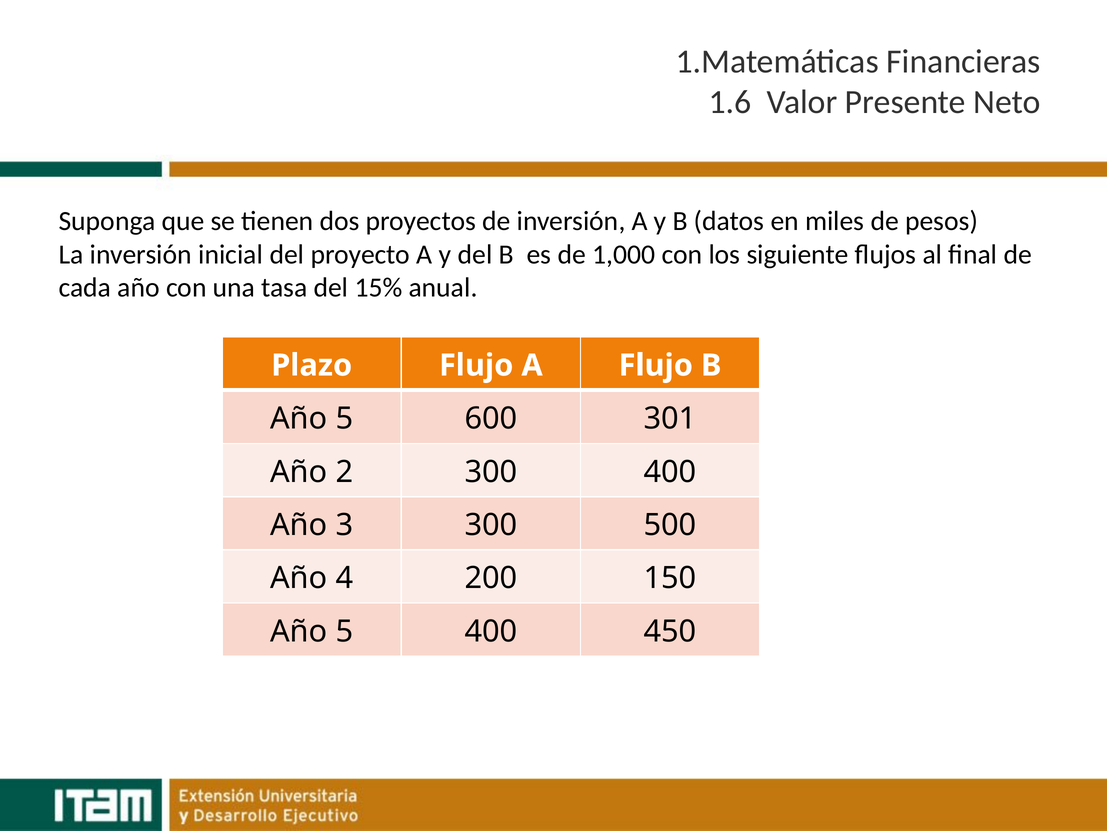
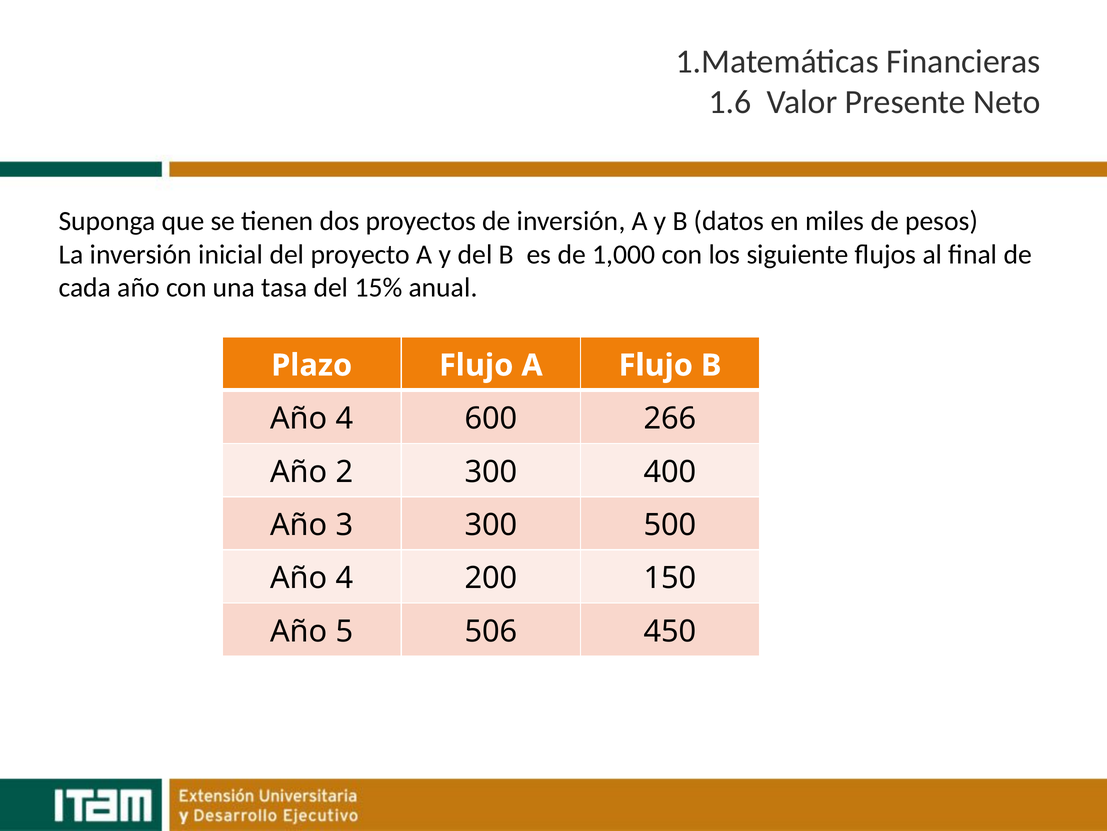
5: 5 -> 4 (345, 418)
301: 301 -> 266 (670, 418)
5 400: 400 -> 506 (491, 631)
